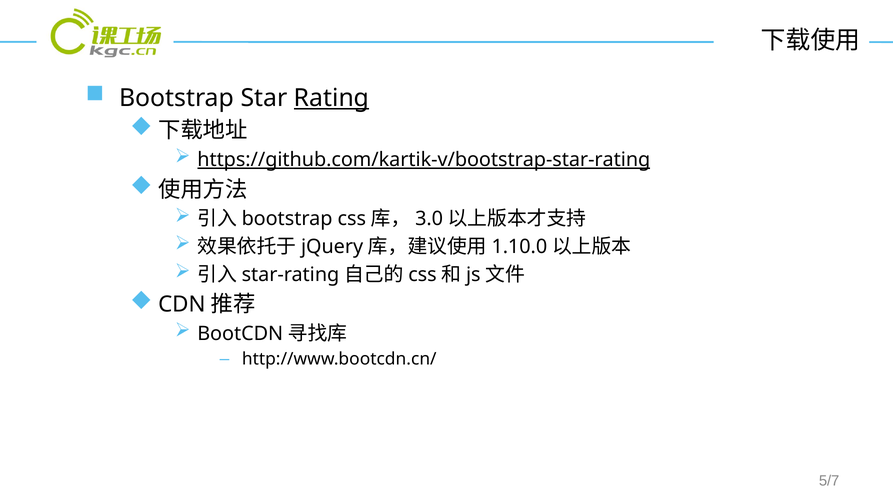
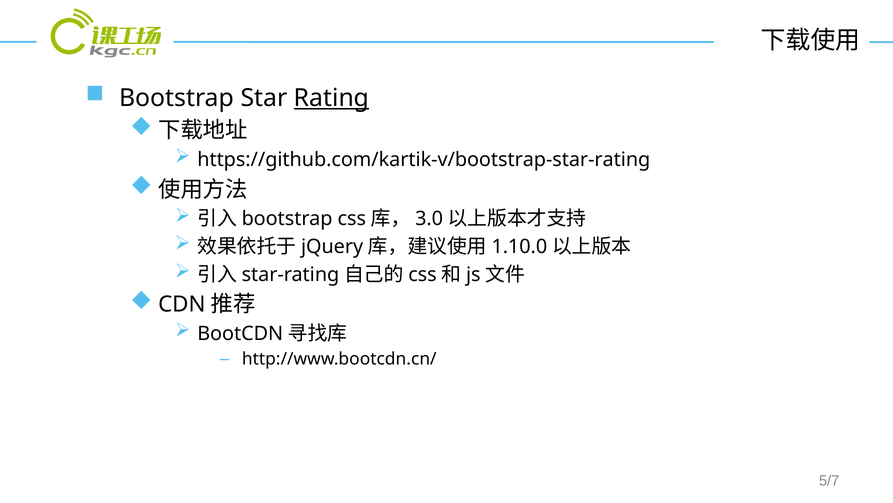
https://github.com/kartik-v/bootstrap-star-rating underline: present -> none (424, 160)
